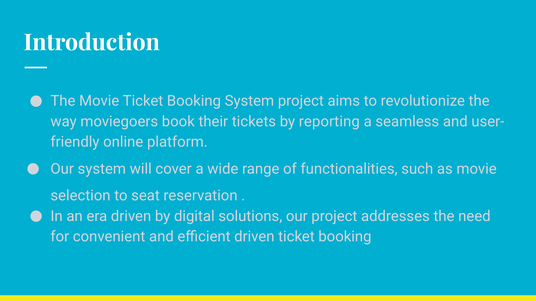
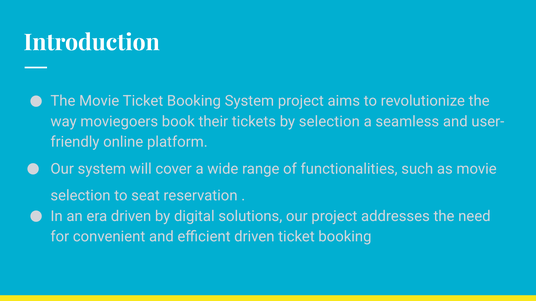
by reporting: reporting -> selection (329, 122)
